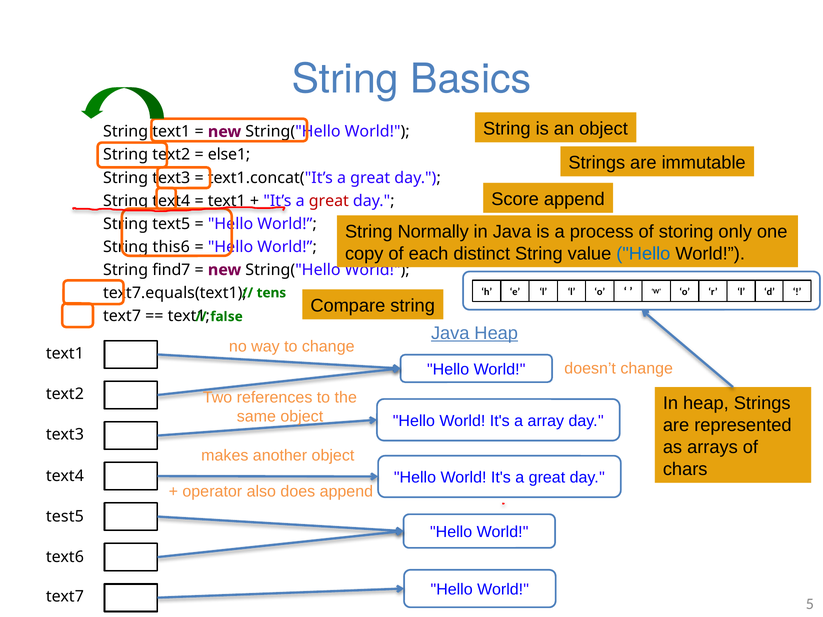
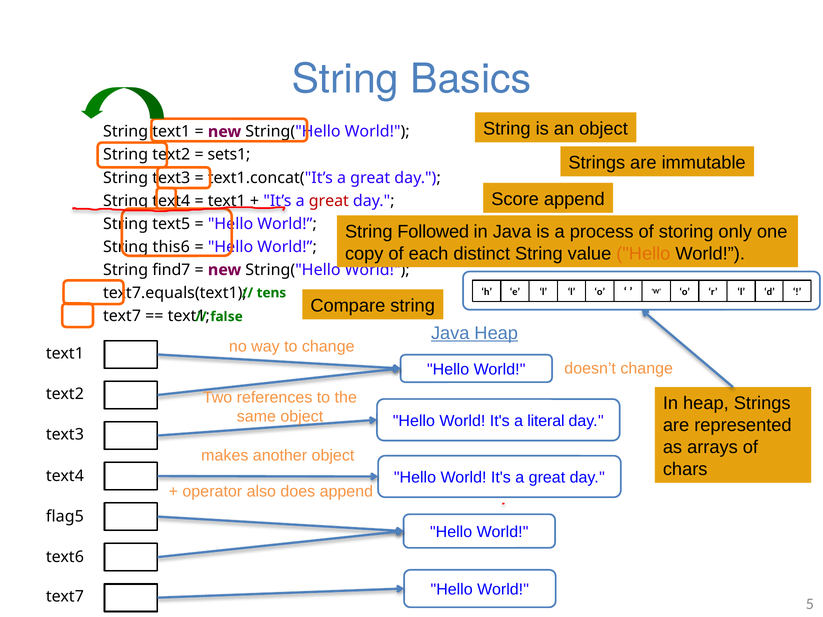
else1: else1 -> sets1 (229, 155)
Normally: Normally -> Followed (433, 232)
Hello colour: blue -> orange (643, 254)
array: array -> literal (546, 421)
test5: test5 -> flag5 (65, 517)
